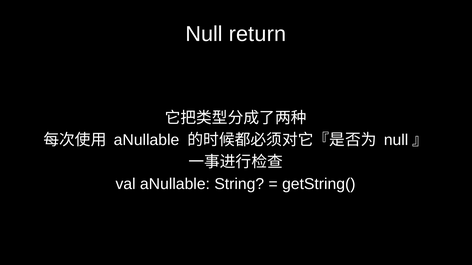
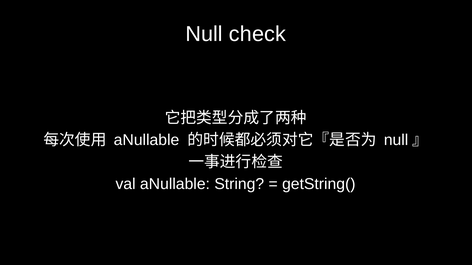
return: return -> check (257, 34)
